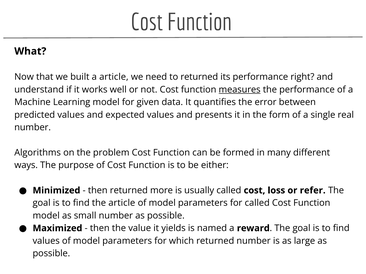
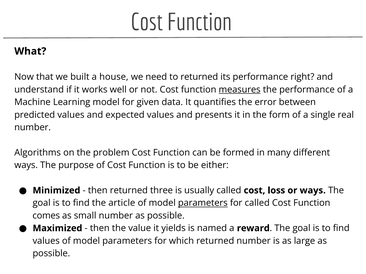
a article: article -> house (114, 77)
more: more -> three (162, 191)
or refer: refer -> ways (313, 191)
parameters underline: none -> present (203, 203)
model: model -> comes (46, 216)
